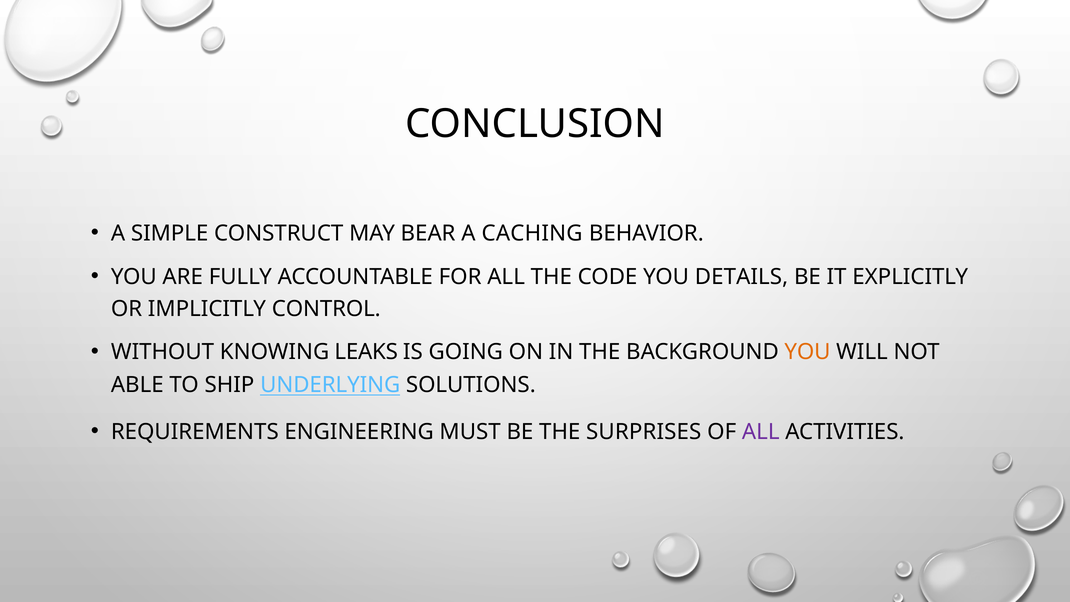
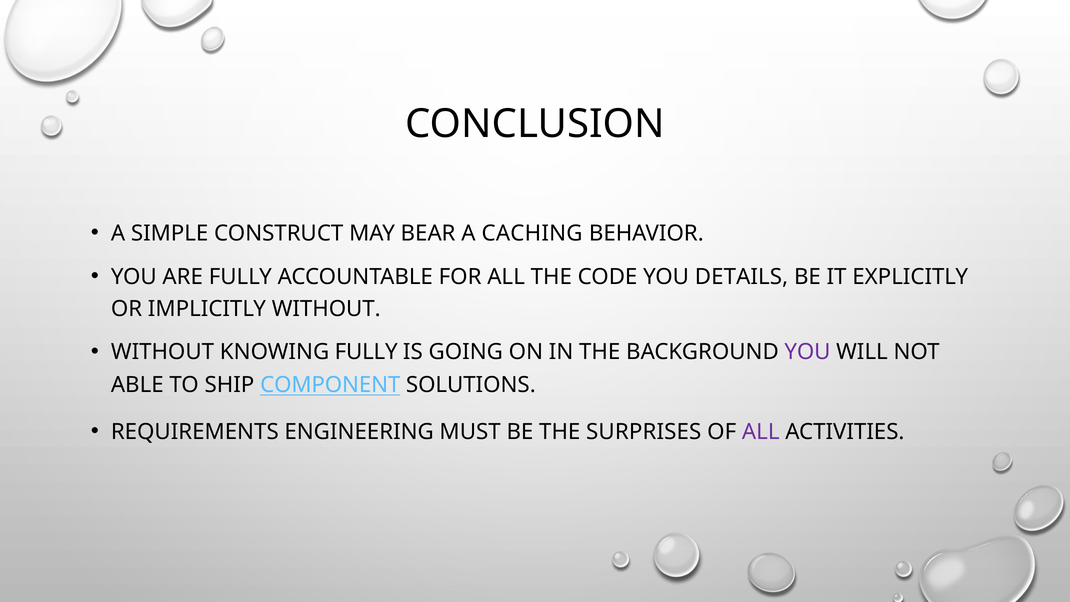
IMPLICITLY CONTROL: CONTROL -> WITHOUT (326, 309)
KNOWING LEAKS: LEAKS -> FULLY (366, 352)
YOU colour: orange -> purple (807, 352)
UNDERLYING: UNDERLYING -> COMPONENT (330, 385)
